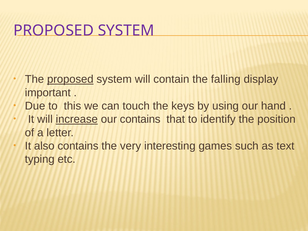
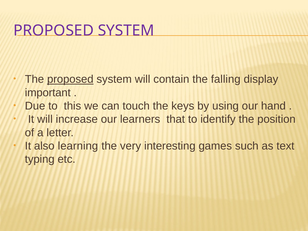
increase underline: present -> none (77, 119)
our contains: contains -> learners (140, 119)
also contains: contains -> learning (78, 146)
